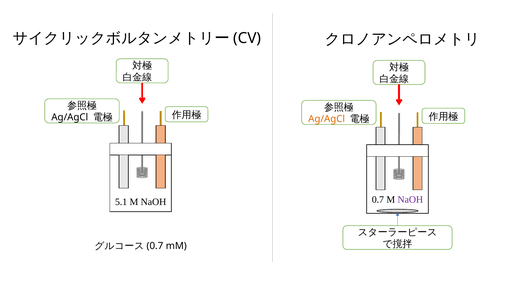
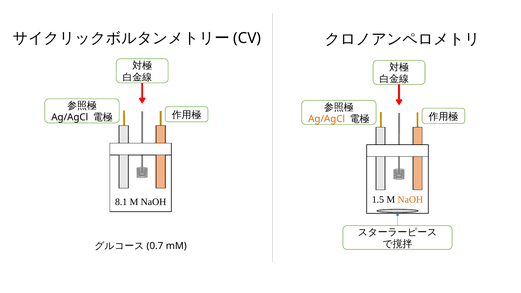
0.7: 0.7 -> 1.5 (378, 200)
NaOH colour: purple -> orange (410, 200)
5.1: 5.1 -> 8.1 (121, 202)
